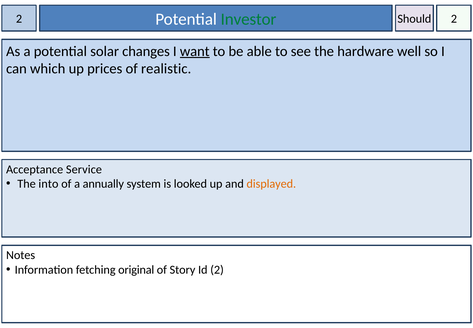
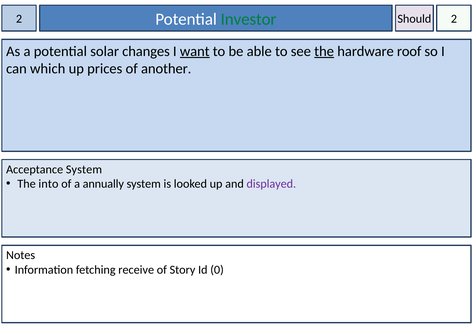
the underline: none -> present (324, 51)
well: well -> roof (409, 51)
realistic: realistic -> another (166, 69)
Acceptance Service: Service -> System (84, 169)
displayed colour: orange -> purple (271, 184)
original: original -> receive (136, 269)
Id 2: 2 -> 0 (217, 269)
